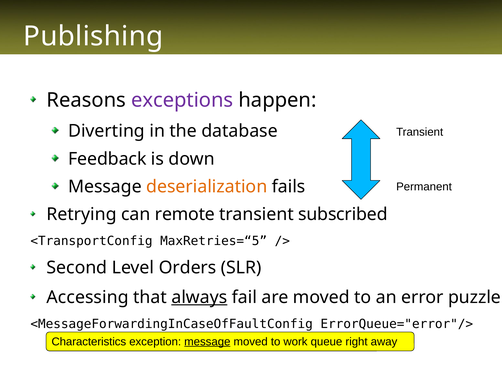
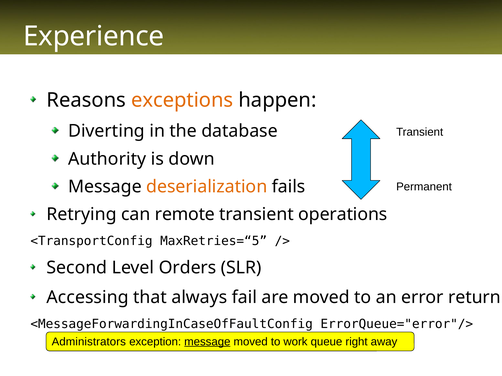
Publishing: Publishing -> Experience (94, 36)
exceptions colour: purple -> orange (182, 100)
Feedback: Feedback -> Authority (107, 159)
subscribed: subscribed -> operations (343, 215)
always underline: present -> none (199, 298)
puzzle: puzzle -> return (474, 298)
Characteristics: Characteristics -> Administrators (89, 342)
